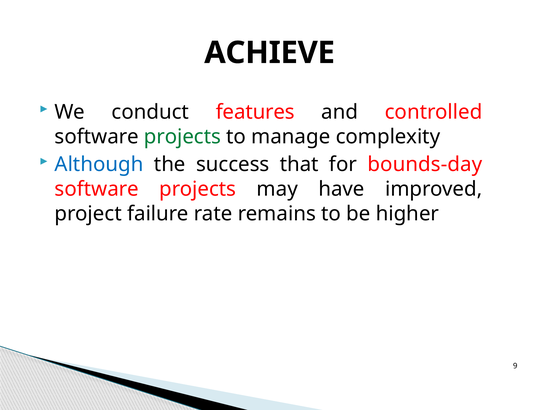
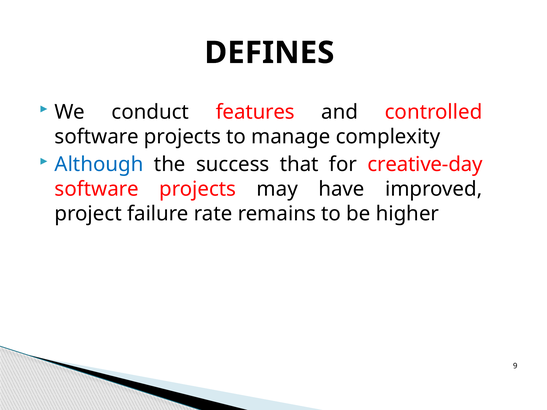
ACHIEVE: ACHIEVE -> DEFINES (269, 53)
projects colour: green -> black (182, 137)
bounds-day: bounds-day -> creative-day (425, 164)
